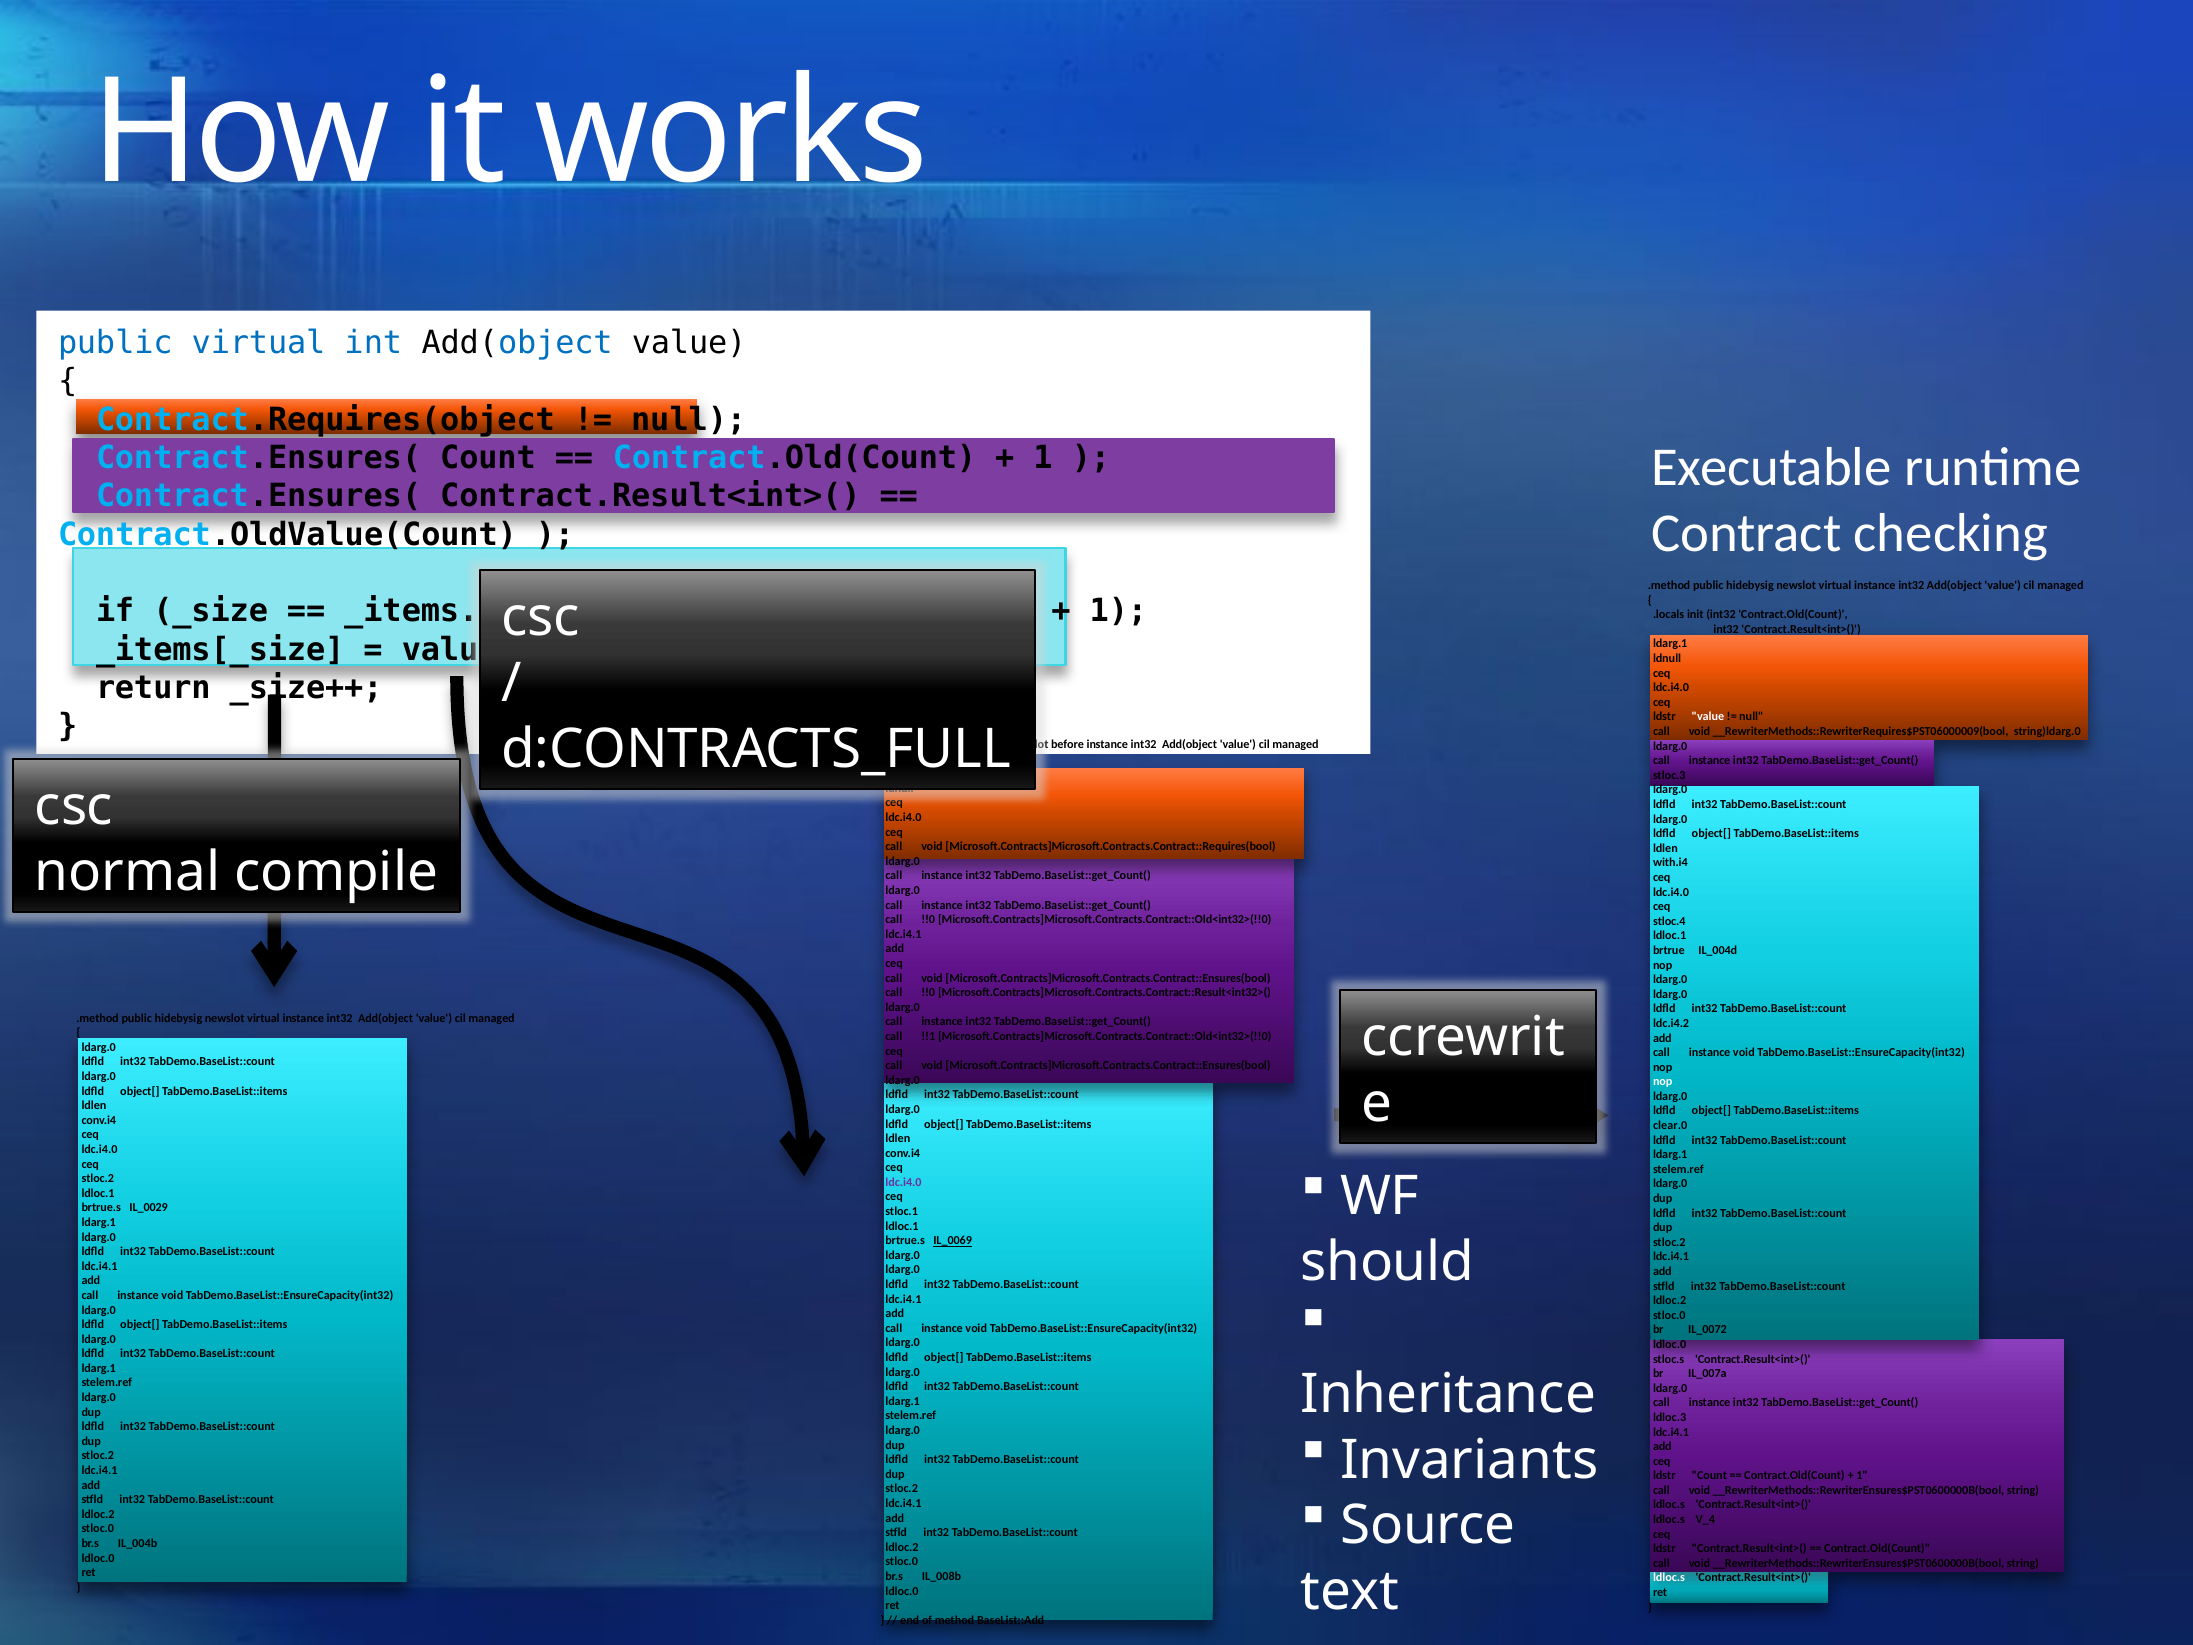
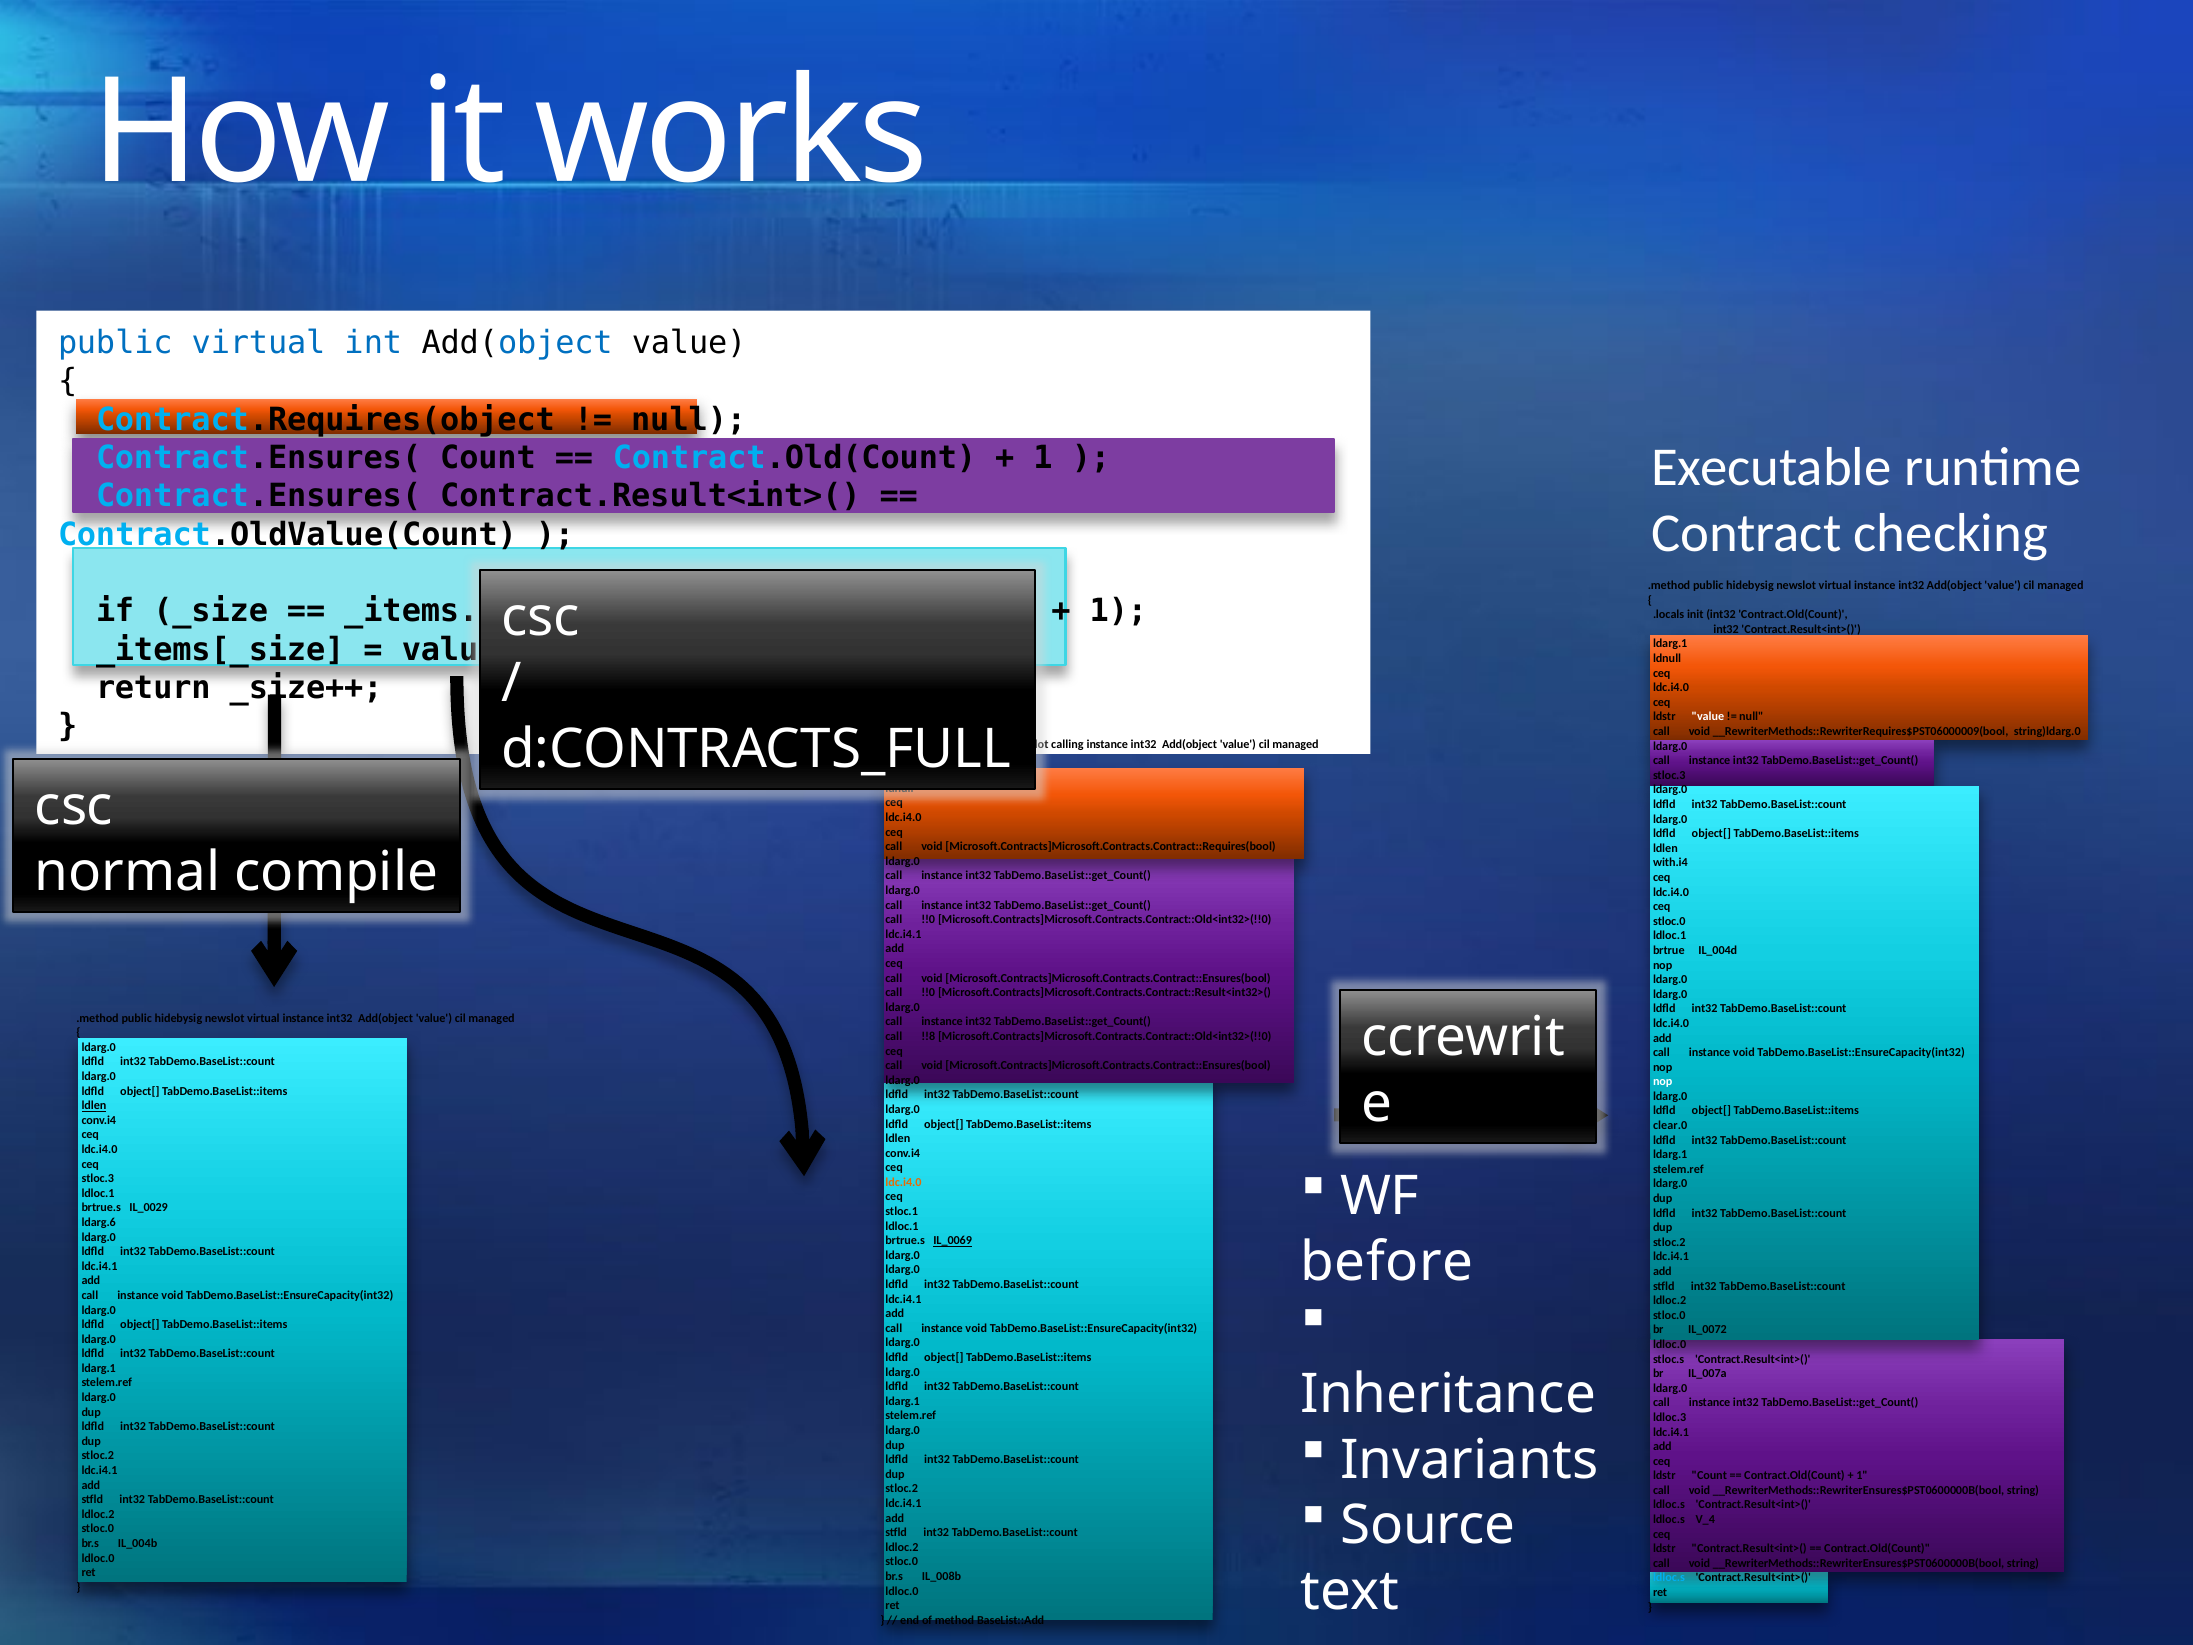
before: before -> calling (1067, 744)
stloc.4: stloc.4 -> stloc.0 (1669, 921)
ldc.i4.2: ldc.i4.2 -> ldc.i4.0 (1671, 1023)
!!1: !!1 -> !!8 (928, 1036)
ldlen underline: none -> present (94, 1106)
stloc.2: stloc.2 -> stloc.3 (98, 1178)
ldc.i4.0 colour: purple -> orange (904, 1182)
ldarg.1: ldarg.1 -> ldarg.6 (99, 1222)
should: should -> before (1387, 1262)
ldloc.s colour: white -> light blue (1669, 1578)
